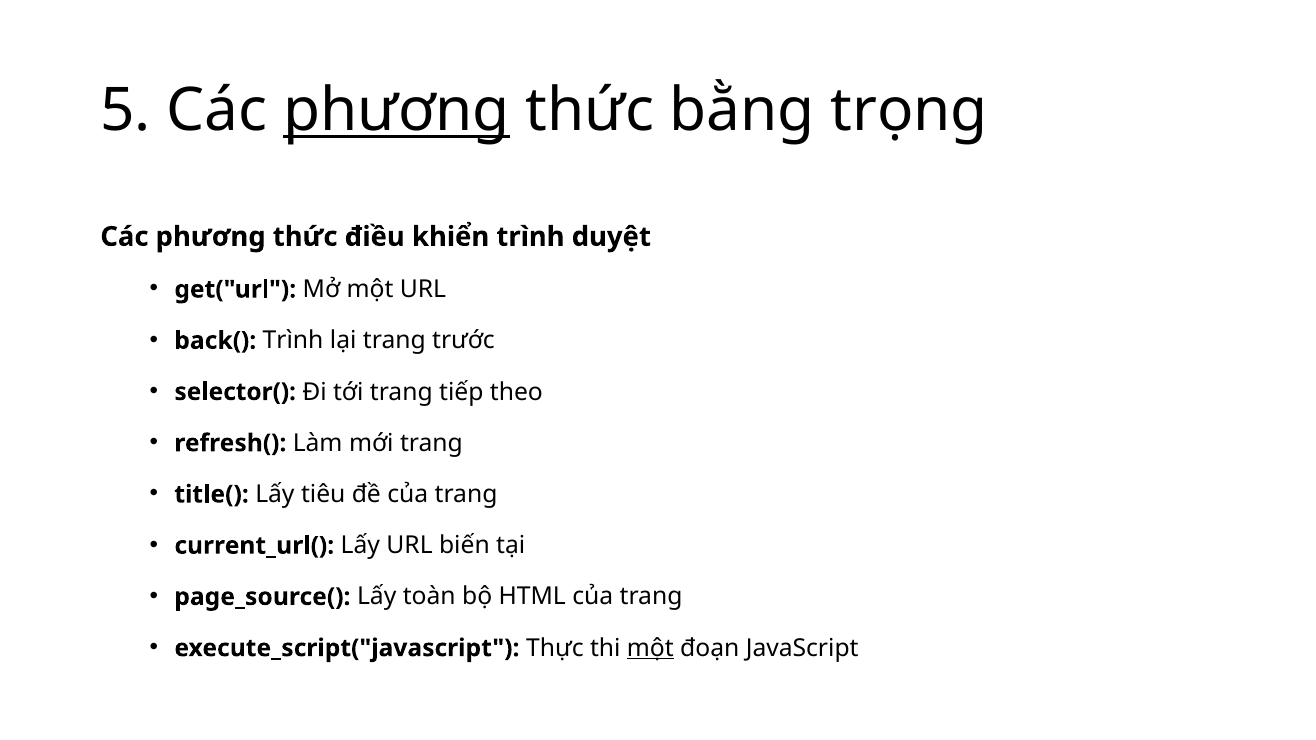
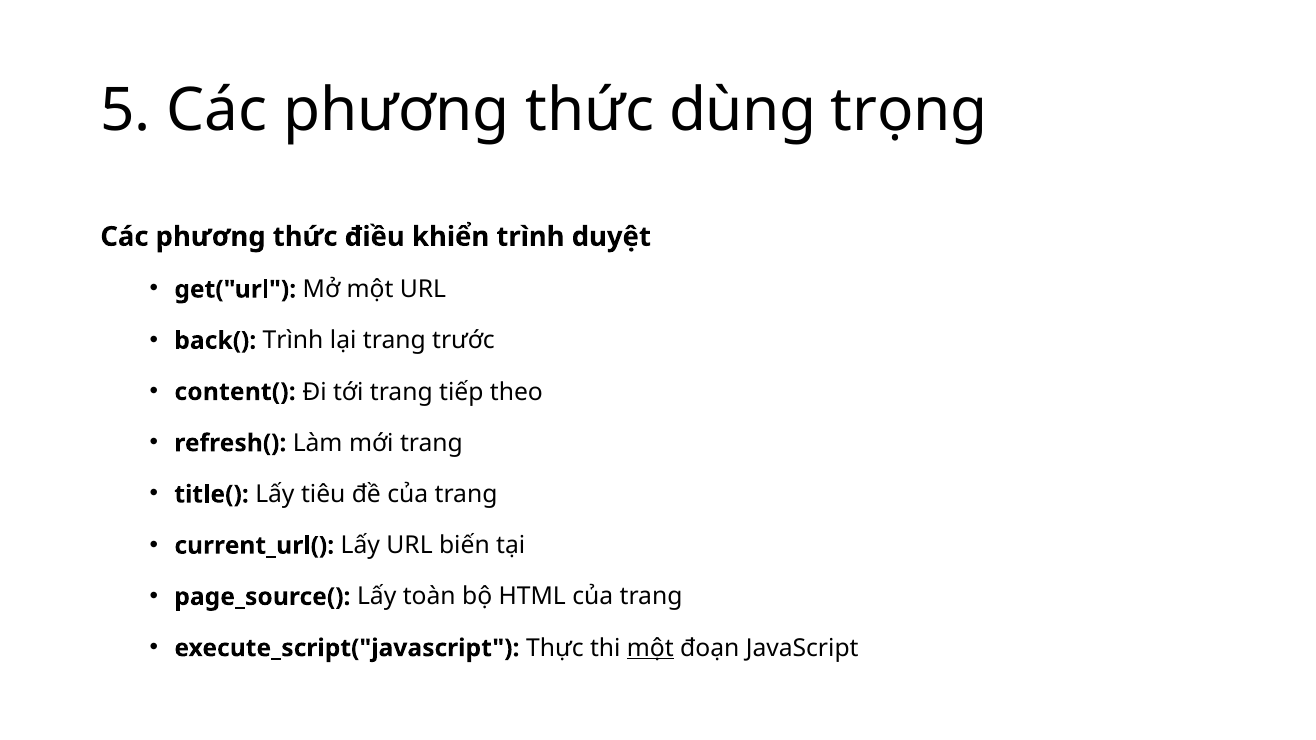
phương underline: present -> none (396, 111)
bằng: bằng -> dùng (743, 111)
selector(: selector( -> content( (235, 392)
